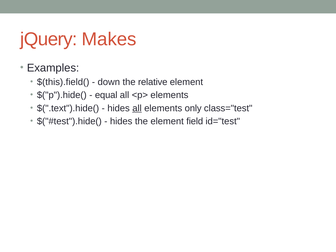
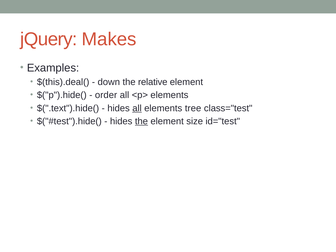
$(this).field(: $(this).field( -> $(this).deal( (63, 82)
equal: equal -> order (106, 95)
only: only -> tree (193, 108)
the underline: none -> present (141, 121)
field: field -> size (195, 121)
